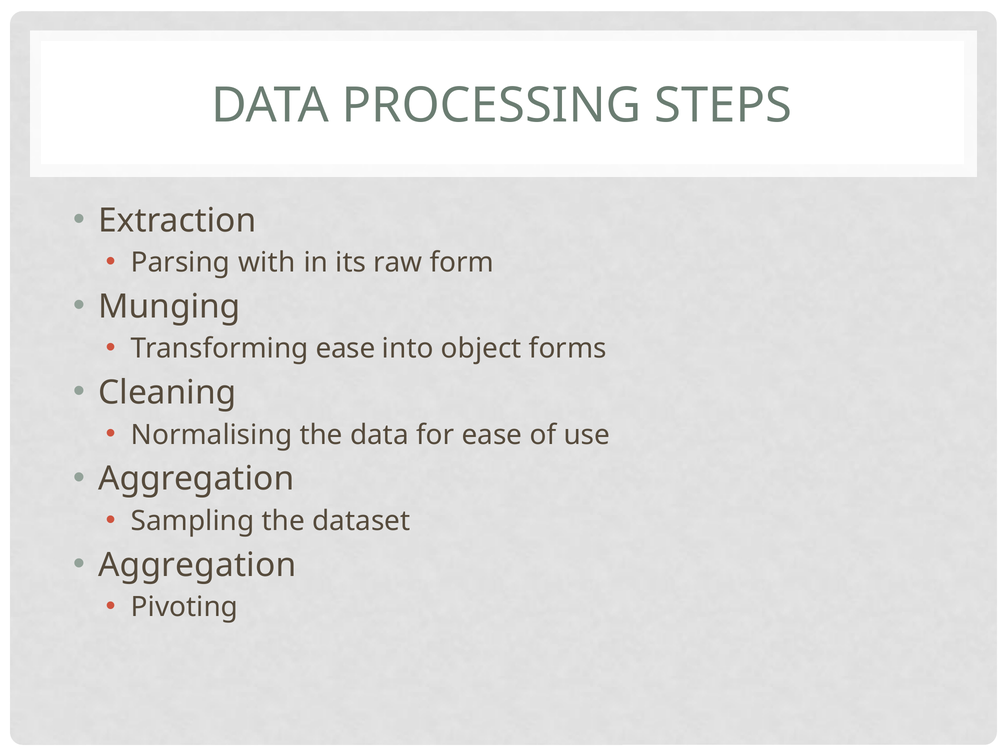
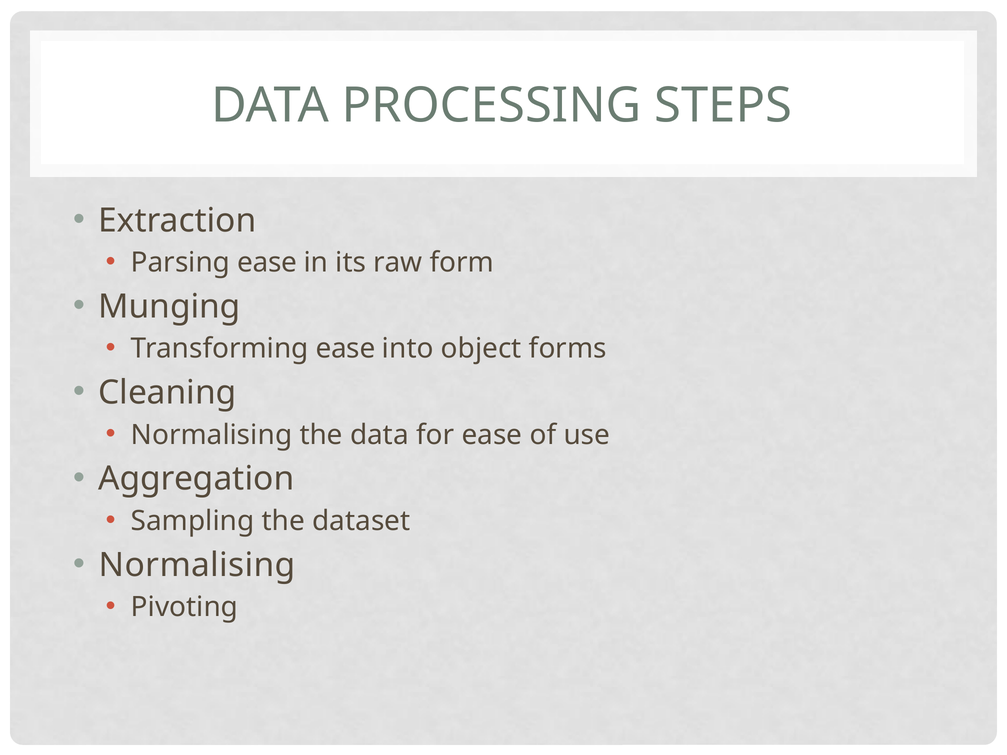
Parsing with: with -> ease (267, 263)
Aggregation: Aggregation -> Normalising (197, 565)
